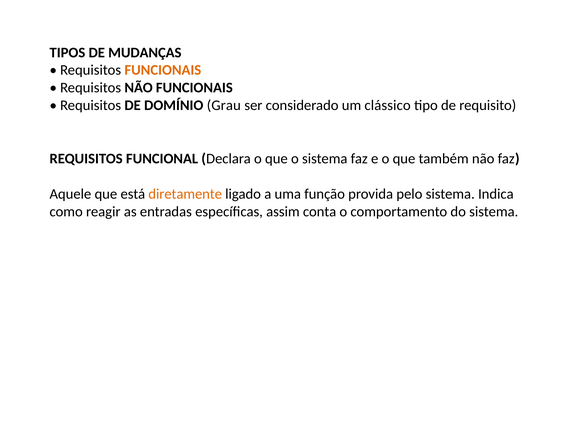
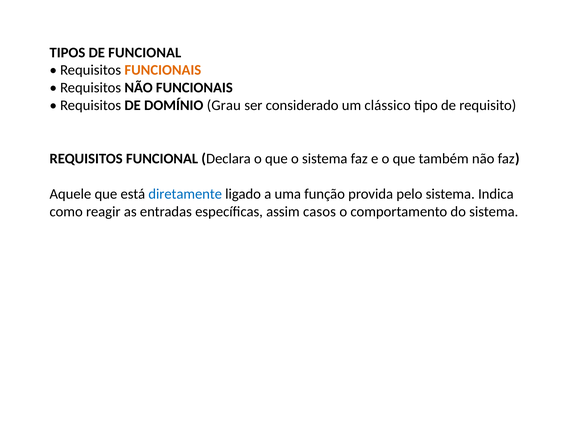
DE MUDANÇAS: MUDANÇAS -> FUNCIONAL (145, 52)
diretamente colour: orange -> blue (185, 194)
conta: conta -> casos (319, 211)
